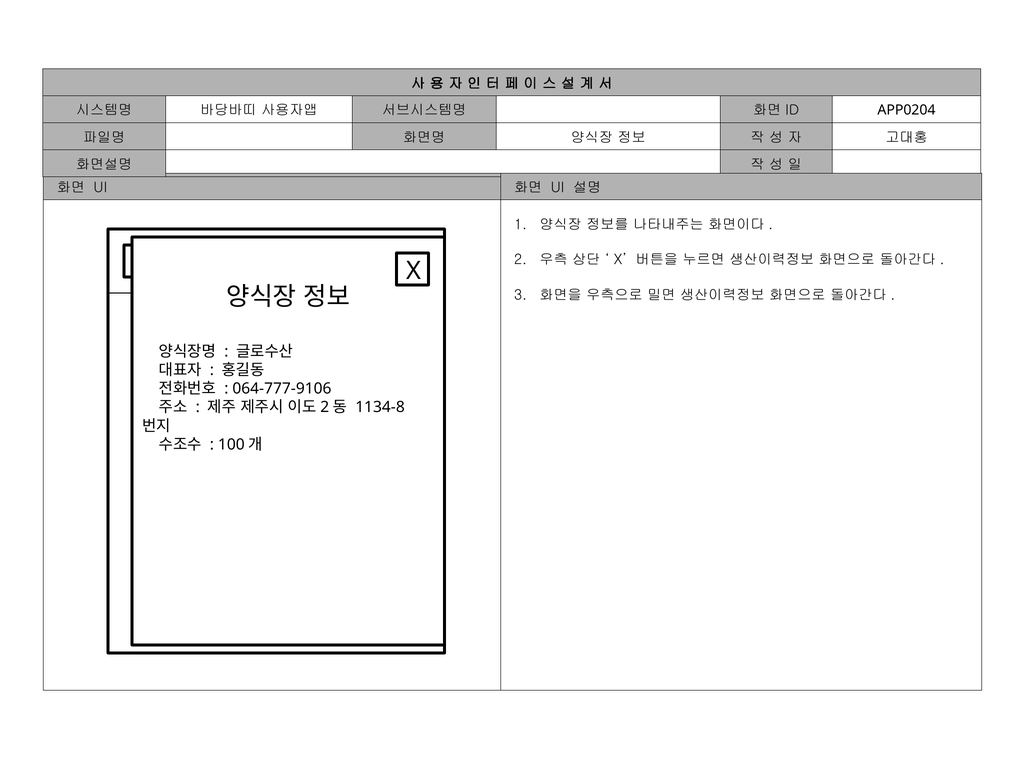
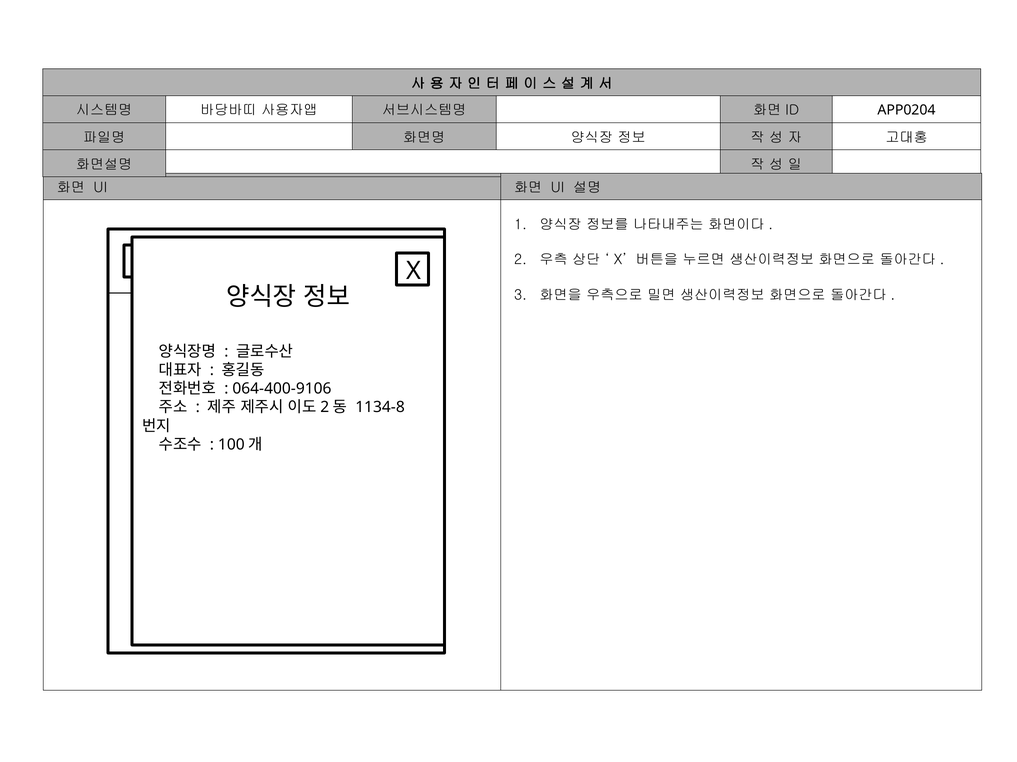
064-777-9106: 064-777-9106 -> 064-400-9106 (282, 389)
